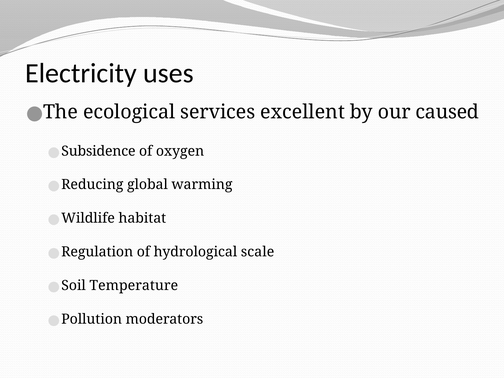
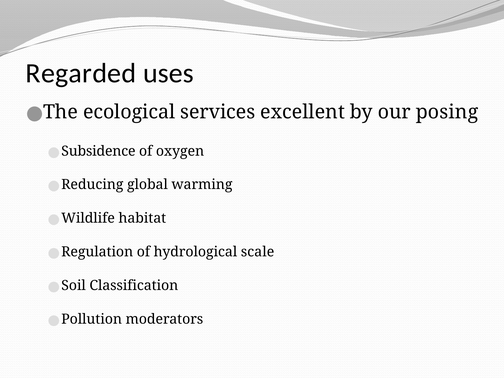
Electricity: Electricity -> Regarded (81, 73)
caused: caused -> posing (447, 112)
Temperature: Temperature -> Classification (134, 285)
